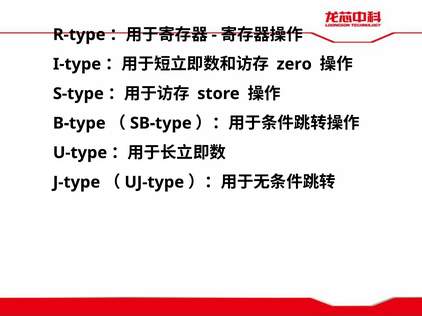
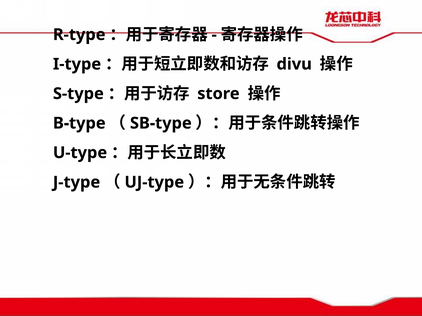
zero: zero -> divu (294, 64)
